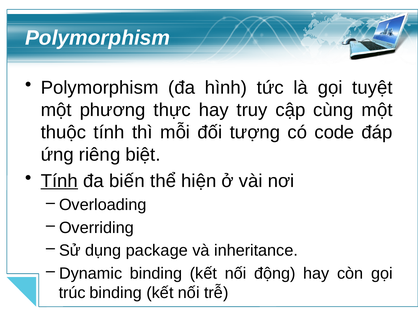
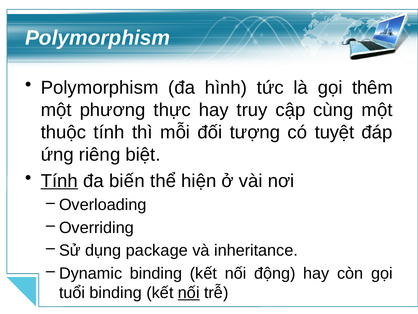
tuyệt: tuyệt -> thêm (373, 88)
code: code -> tuyệt (334, 132)
trúc: trúc -> tuổi (72, 292)
nối underline: none -> present (189, 292)
